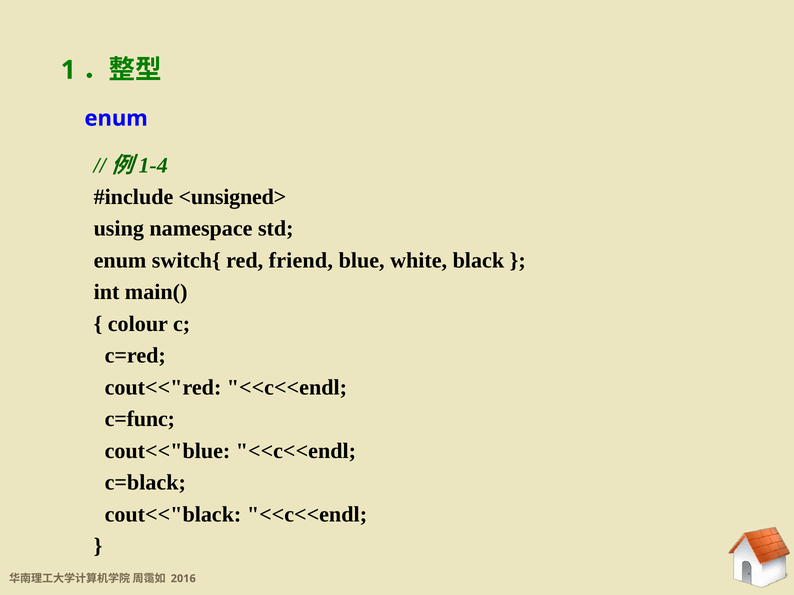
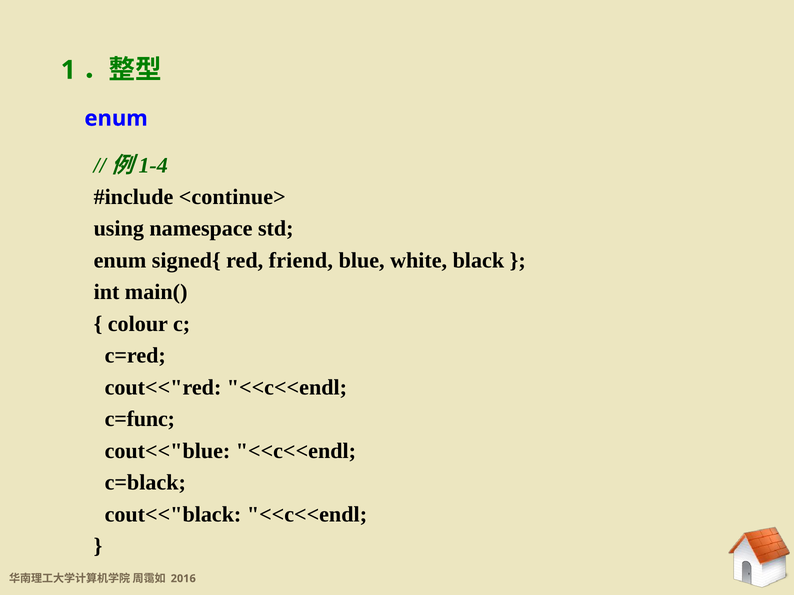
<unsigned>: <unsigned> -> <continue> (232, 197)
switch{: switch{ -> signed{ (186, 261)
